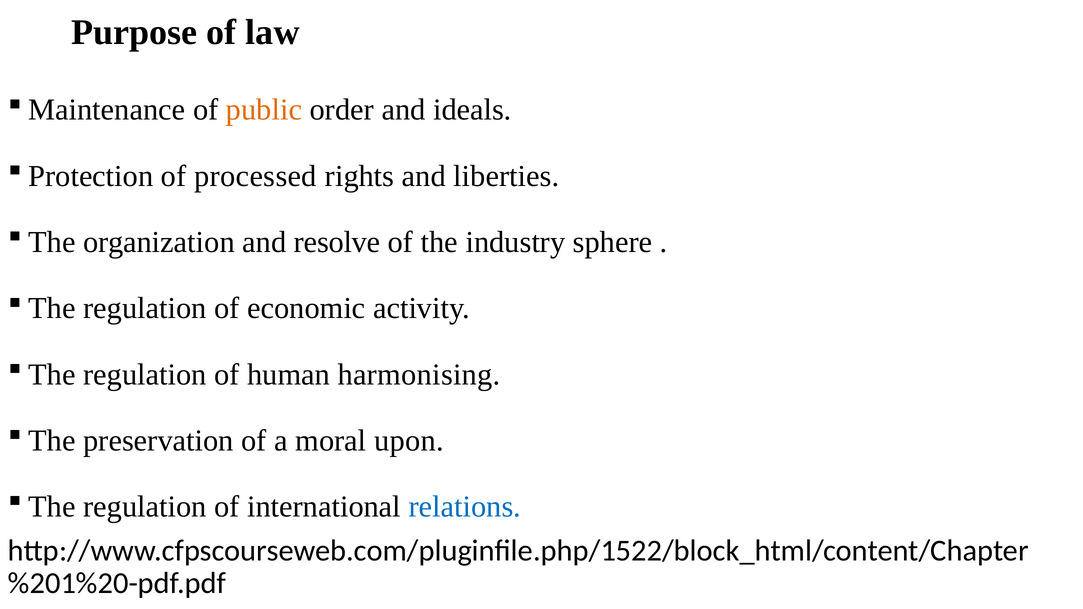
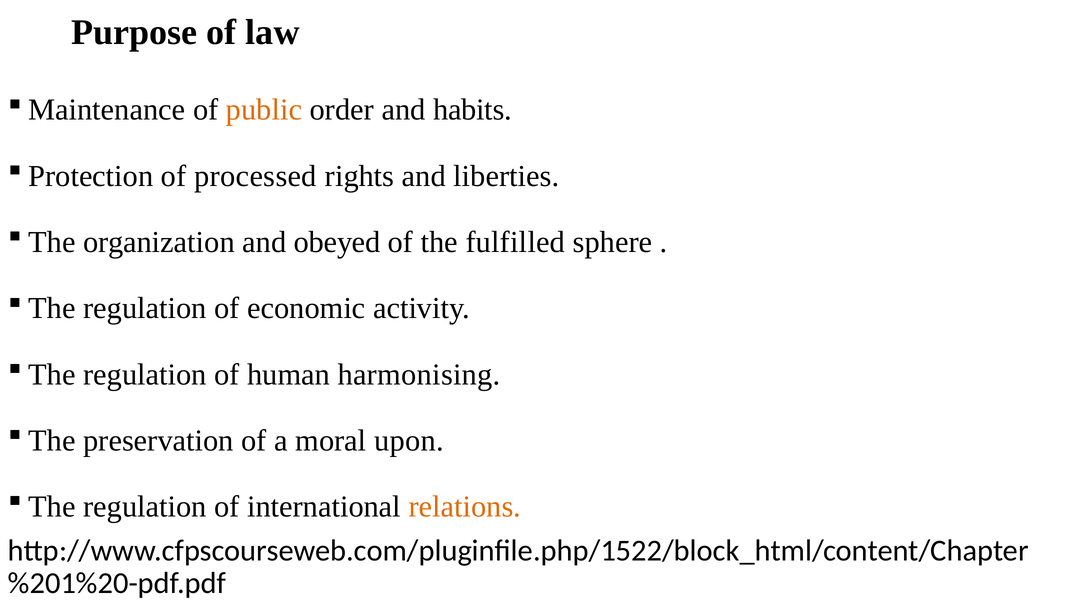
ideals: ideals -> habits (472, 110)
resolve: resolve -> obeyed (337, 242)
industry: industry -> fulfilled (515, 242)
relations colour: blue -> orange (465, 507)
